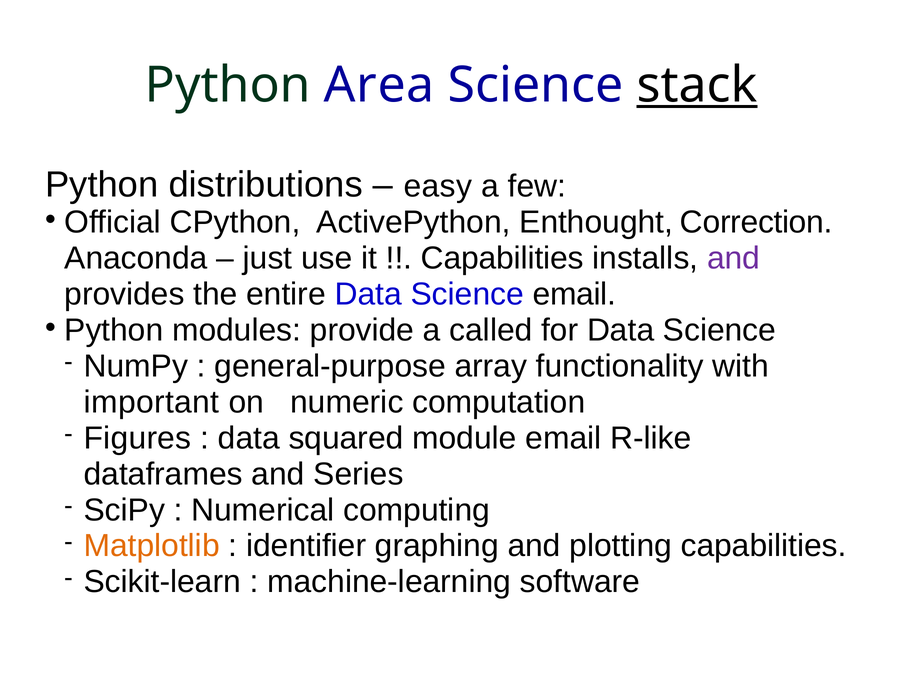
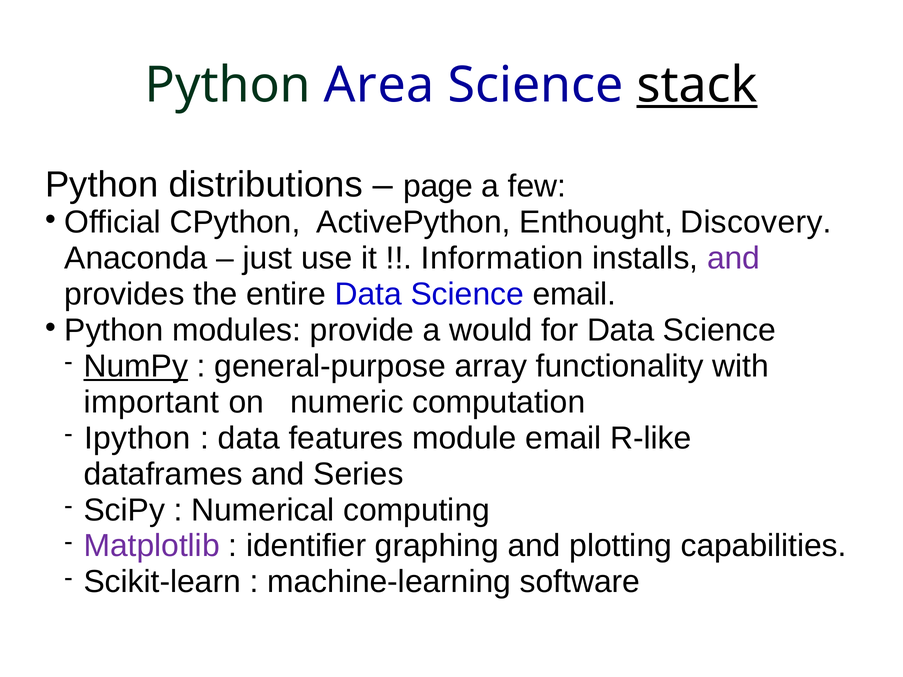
easy: easy -> page (438, 186)
Correction: Correction -> Discovery (756, 222)
Capabilities: Capabilities -> Information (502, 258)
called: called -> would (491, 330)
NumPy underline: none -> present (136, 366)
Figures: Figures -> Ipython (137, 438)
squared: squared -> features (346, 438)
Matplotlib colour: orange -> purple (152, 546)
